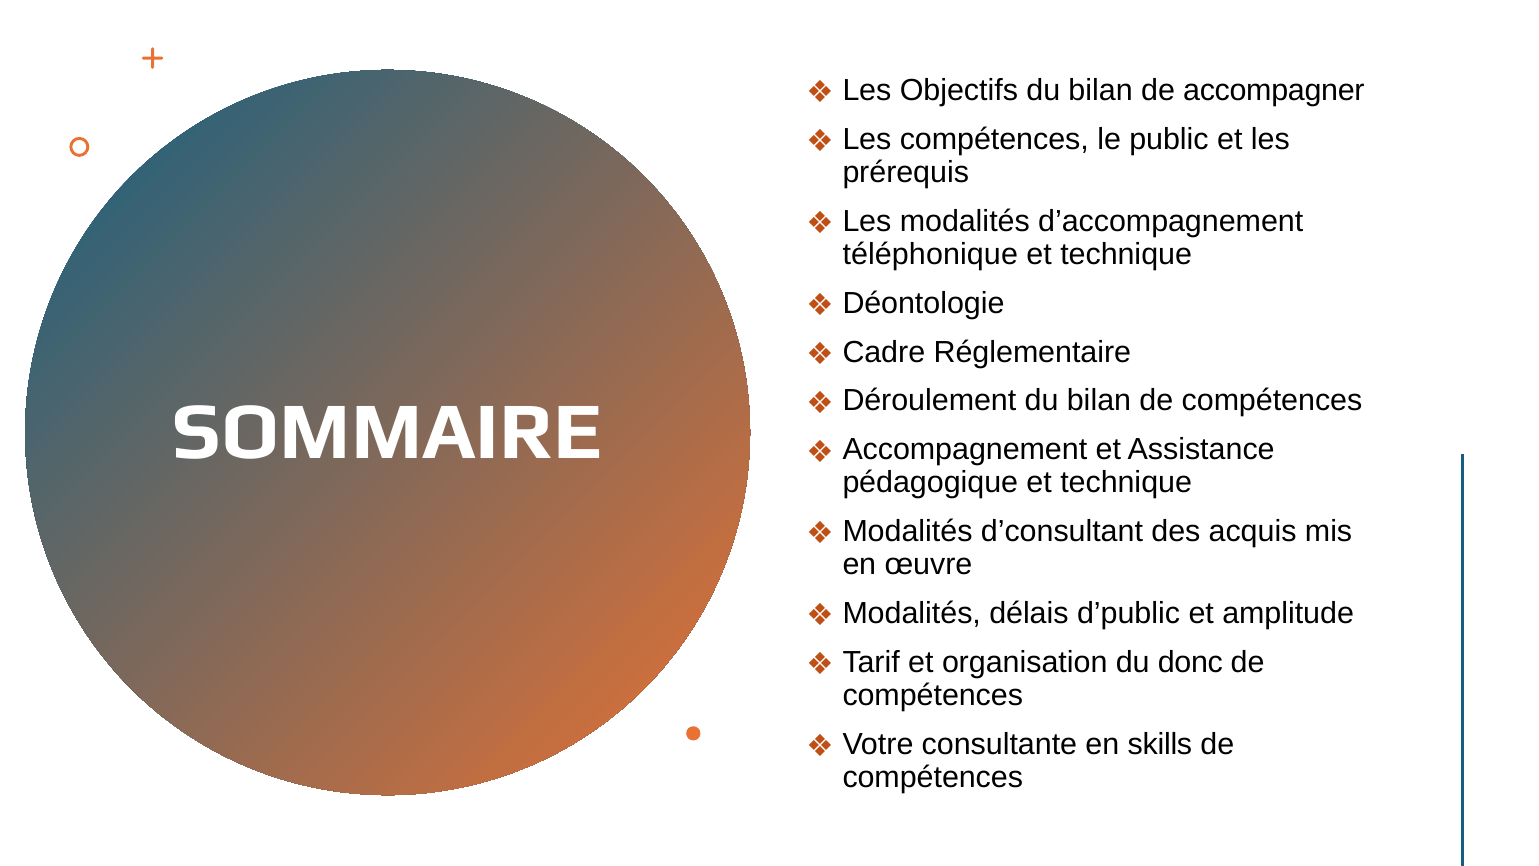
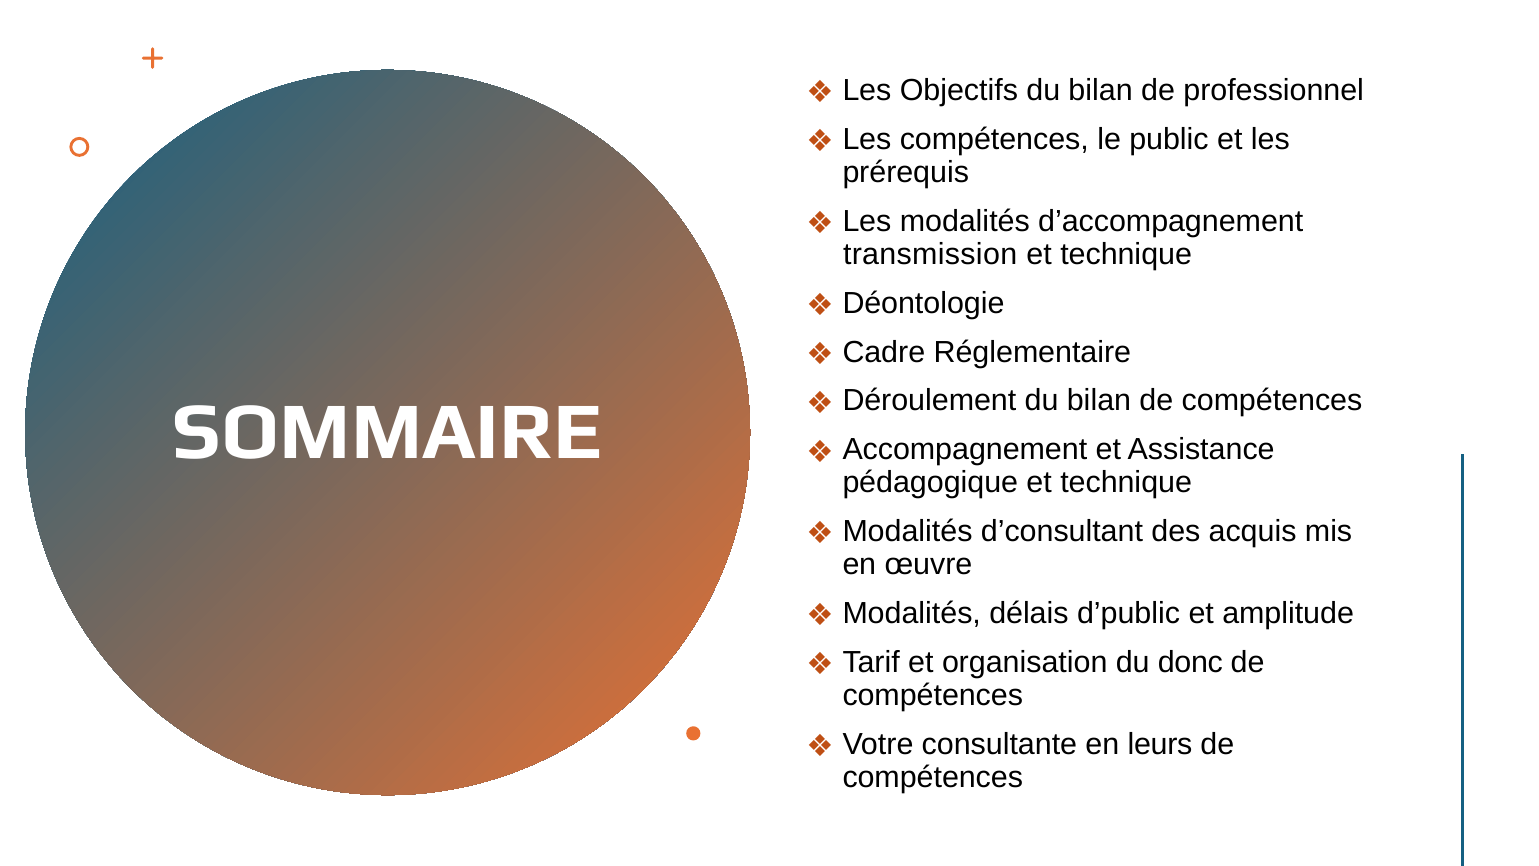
accompagner: accompagner -> professionnel (1274, 91)
téléphonique: téléphonique -> transmission (930, 254)
skills: skills -> leurs (1160, 744)
